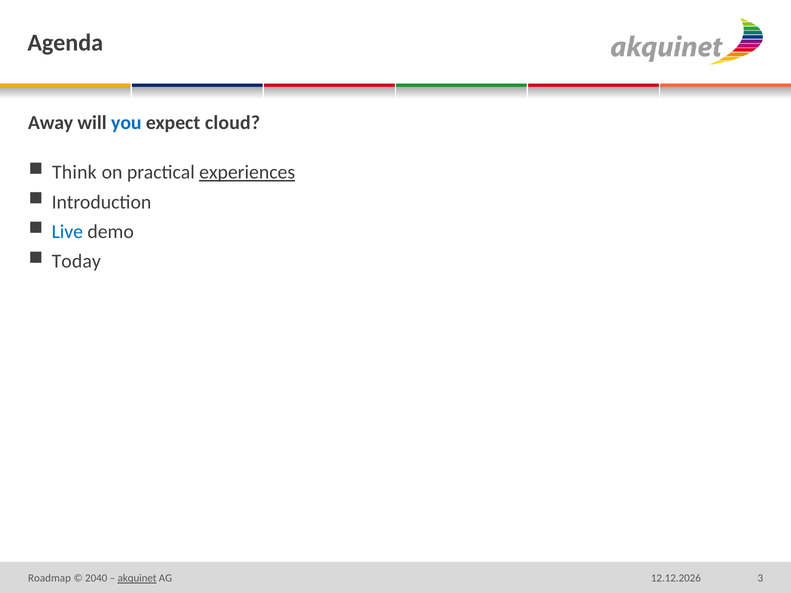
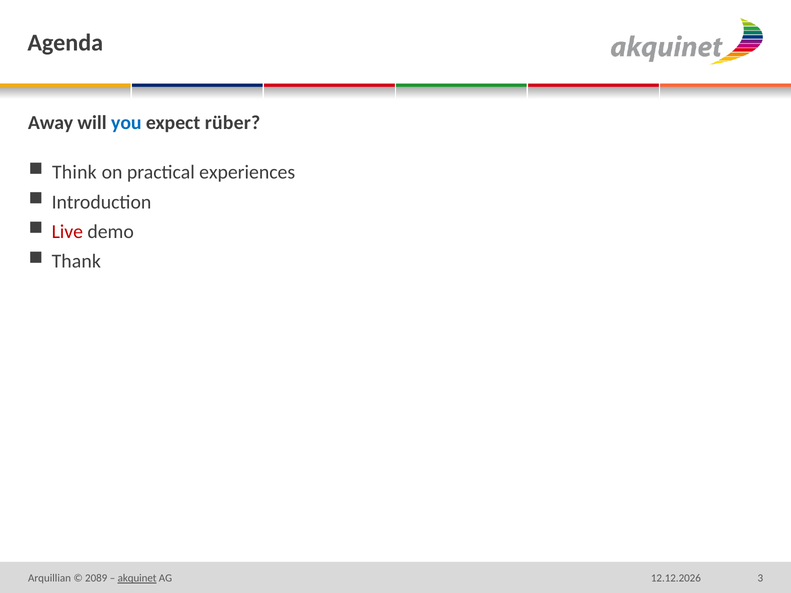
cloud: cloud -> rüber (233, 123)
experiences underline: present -> none (247, 172)
Live colour: blue -> red (67, 232)
Today: Today -> Thank (76, 261)
Roadmap: Roadmap -> Arquillian (50, 578)
2040: 2040 -> 2089 (96, 578)
